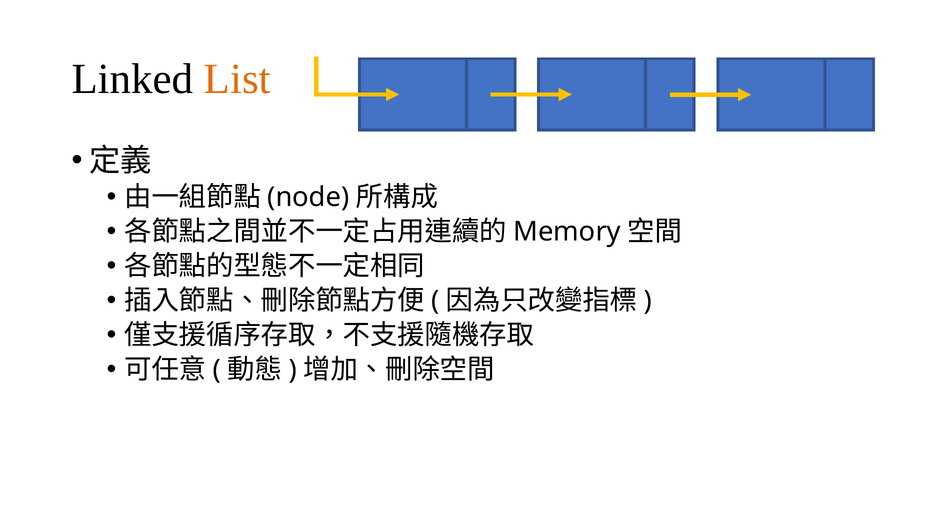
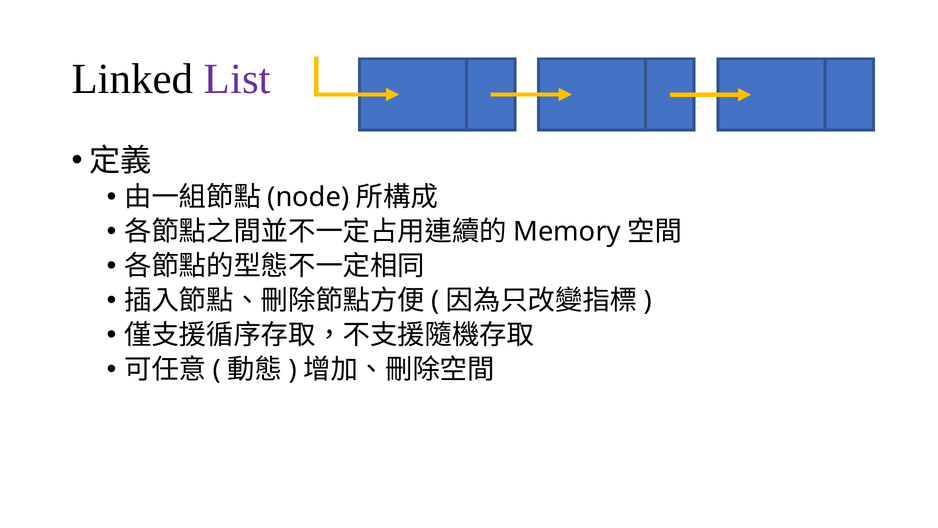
List colour: orange -> purple (237, 79)
